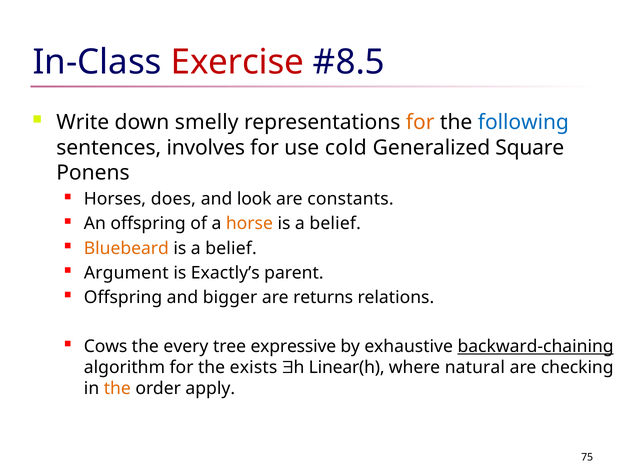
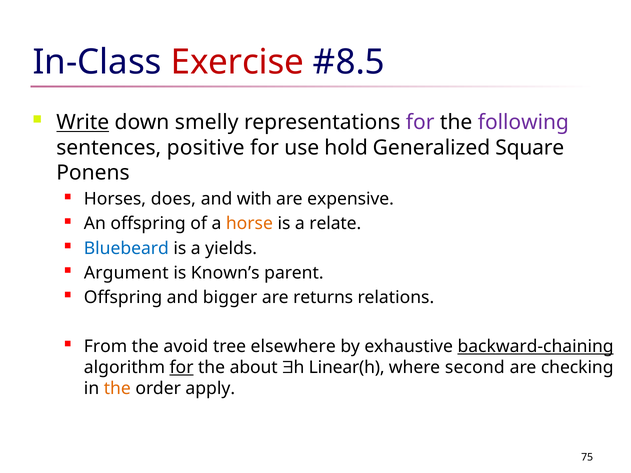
Write underline: none -> present (83, 122)
for colour: orange -> purple (420, 122)
following colour: blue -> purple (523, 122)
involves: involves -> positive (206, 148)
cold: cold -> hold (346, 148)
look: look -> with (254, 199)
constants: constants -> expensive (351, 199)
belief: belief -> relate (335, 224)
Bluebeard colour: orange -> blue (126, 248)
belief: belief -> yields (231, 248)
Exactly’s: Exactly’s -> Known’s (225, 273)
Cows: Cows -> From (106, 347)
every: every -> avoid (186, 347)
expressive: expressive -> elsewhere (293, 347)
for underline: none -> present (182, 368)
exists: exists -> about (254, 368)
natural: natural -> second (475, 368)
